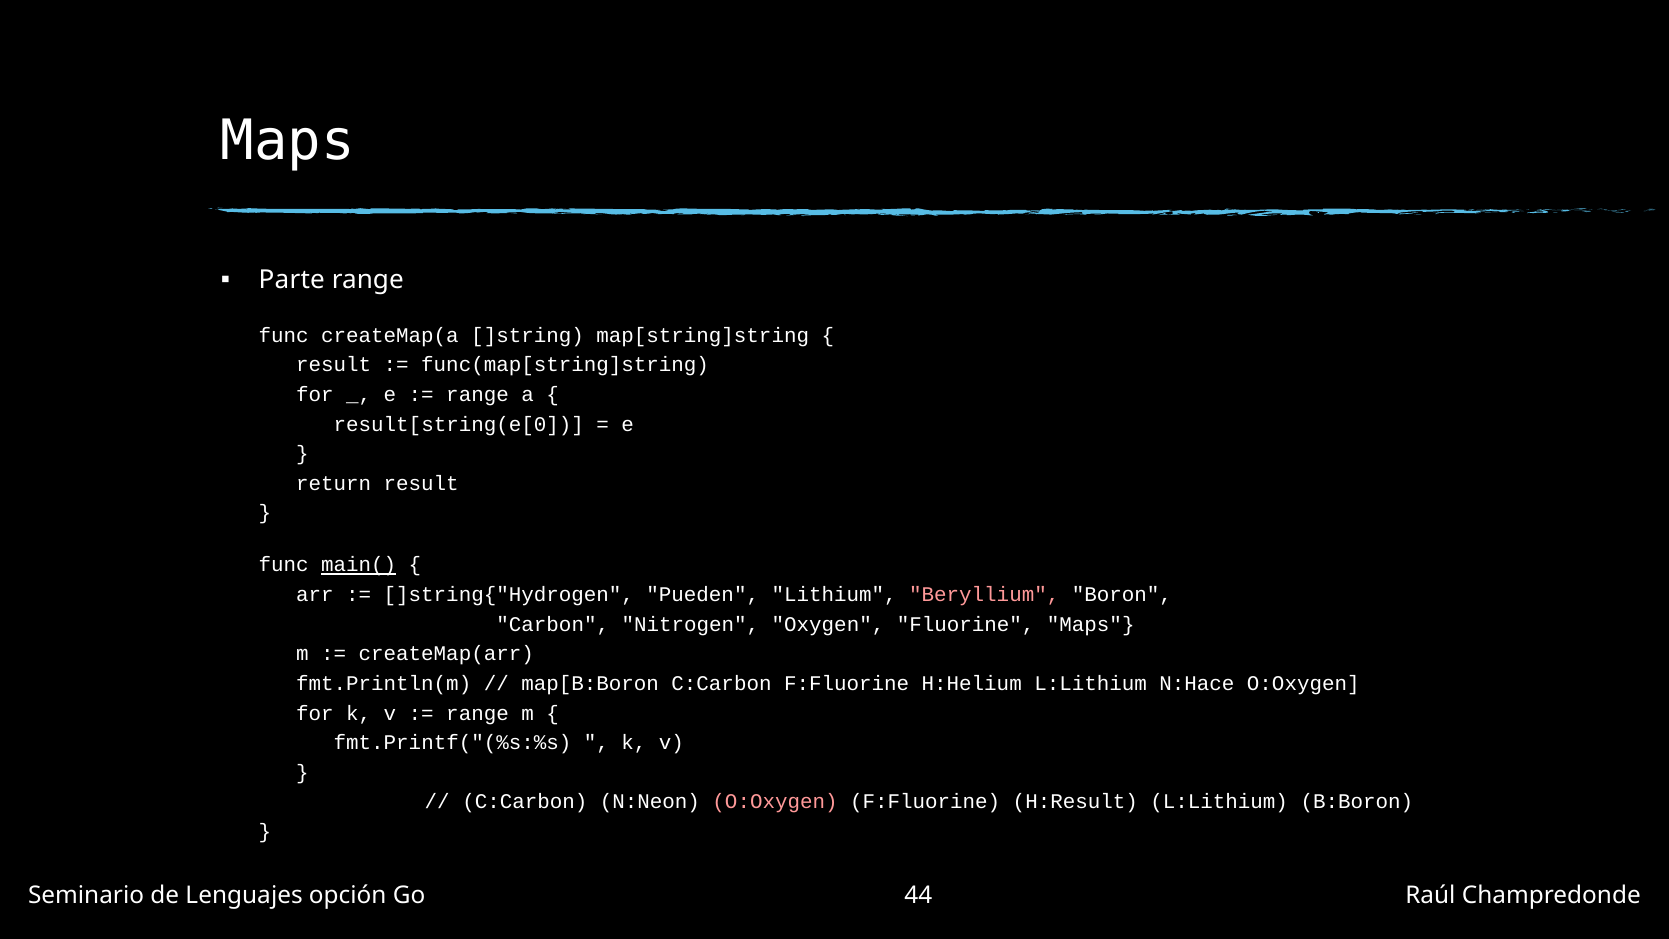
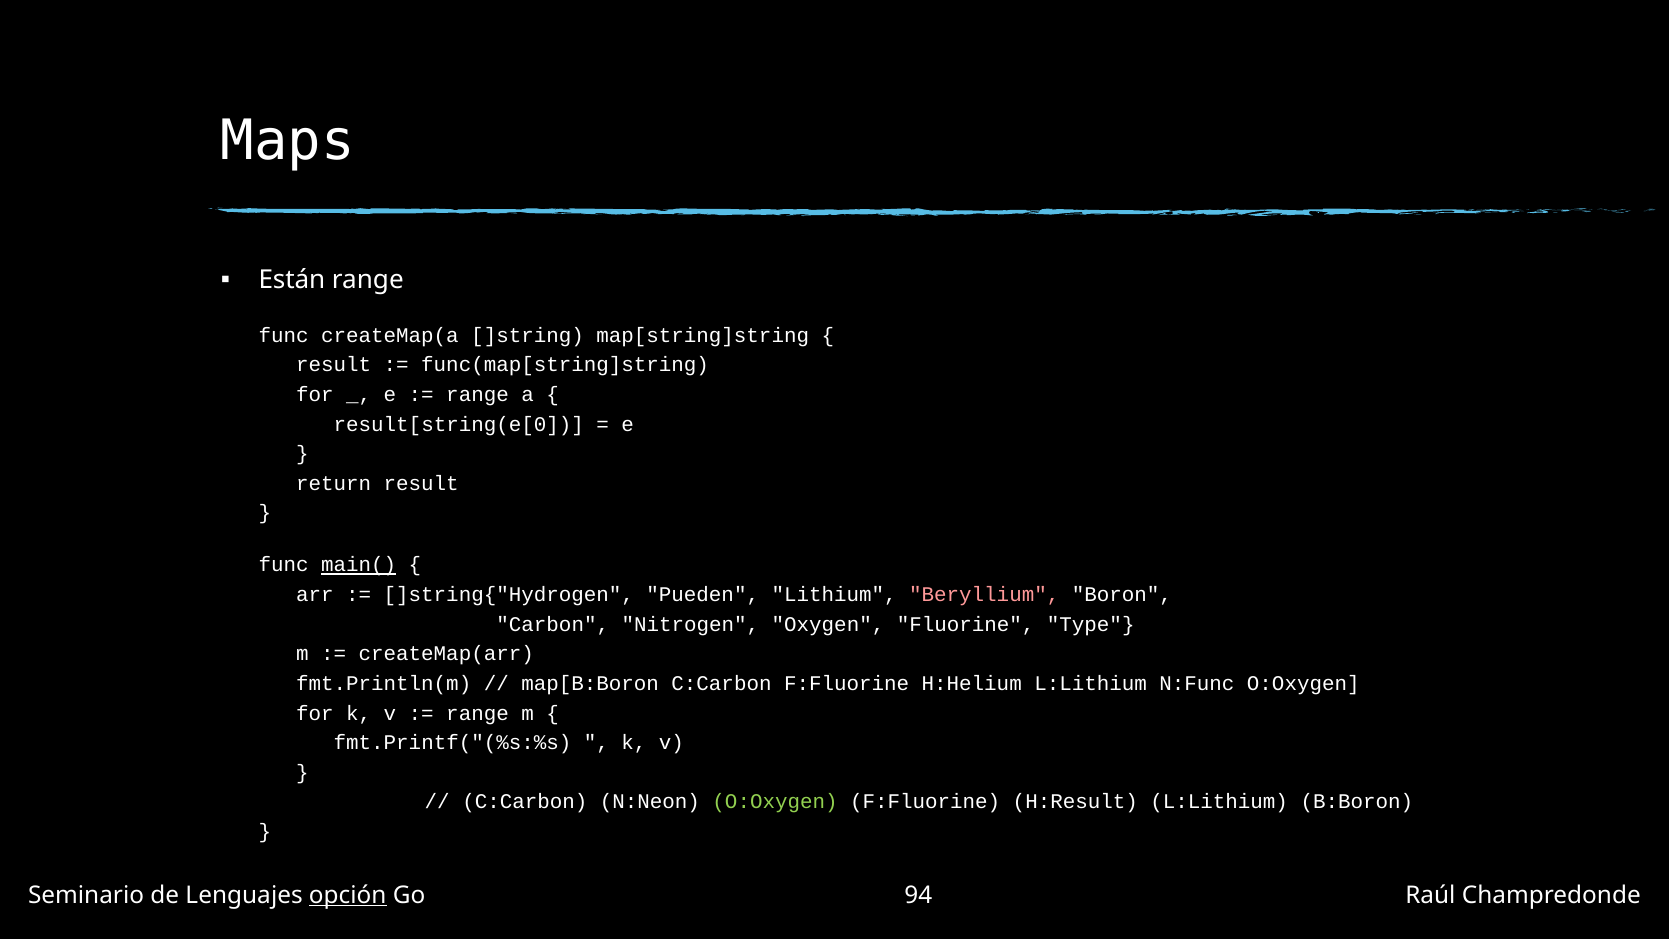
Parte: Parte -> Están (292, 280)
Fluorine Maps: Maps -> Type (1091, 624)
N:Hace: N:Hace -> N:Func (1197, 684)
O:Oxygen colour: pink -> light green (775, 802)
opción underline: none -> present (348, 895)
44: 44 -> 94 (918, 895)
